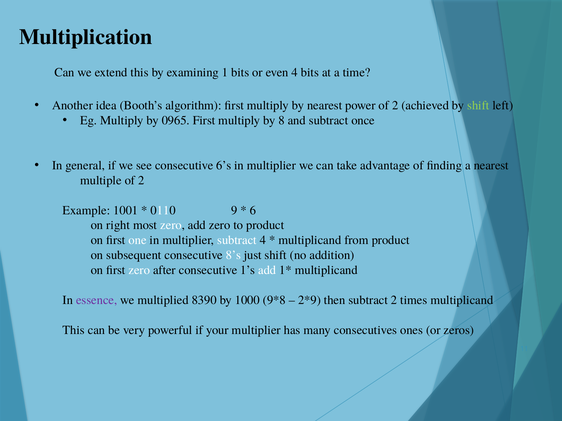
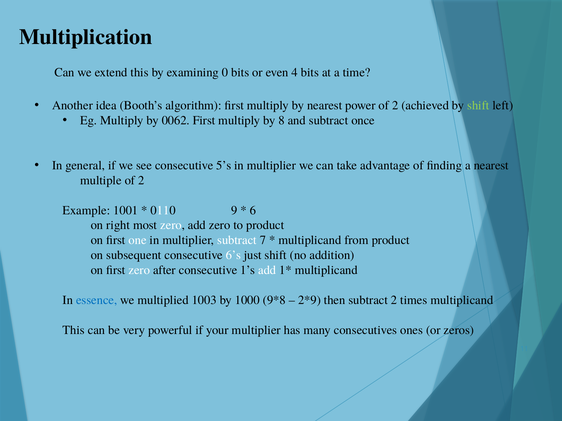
1: 1 -> 0 (225, 73)
0965: 0965 -> 0062 (176, 121)
6’s: 6’s -> 5’s (224, 166)
subtract 4: 4 -> 7 (263, 240)
8’s: 8’s -> 6’s (233, 255)
essence colour: purple -> blue (97, 300)
8390: 8390 -> 1003 (204, 300)
